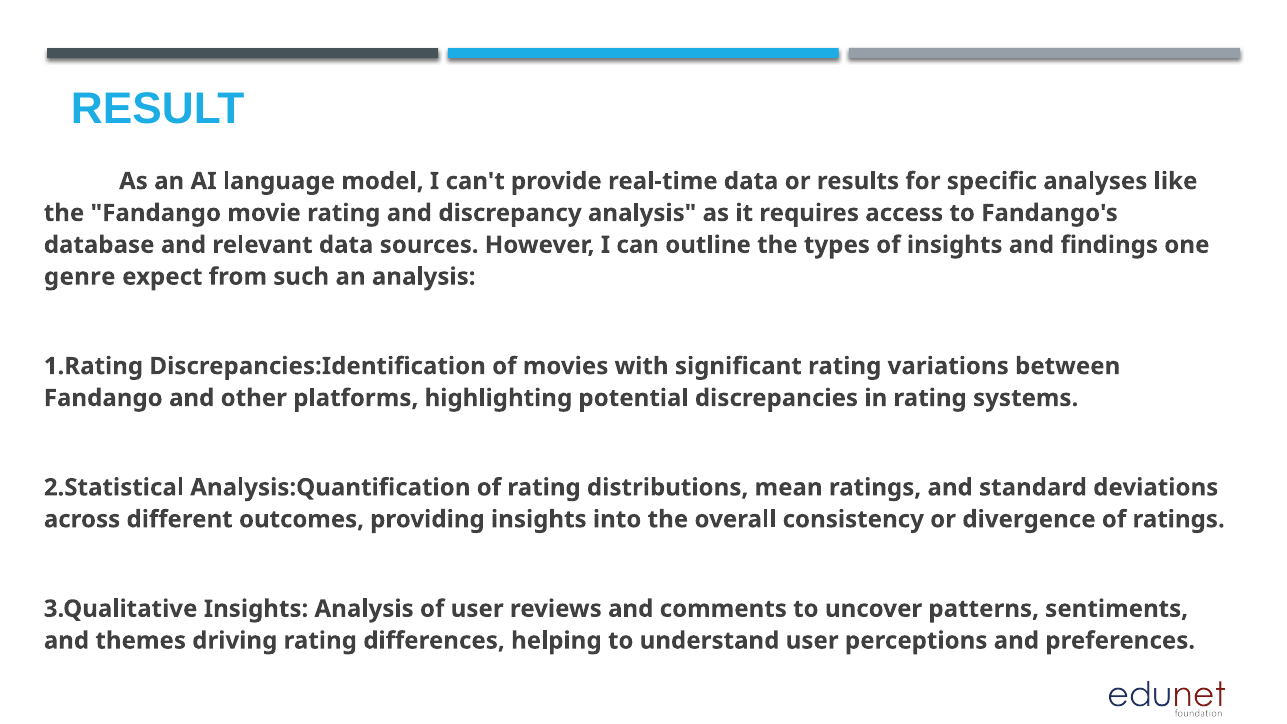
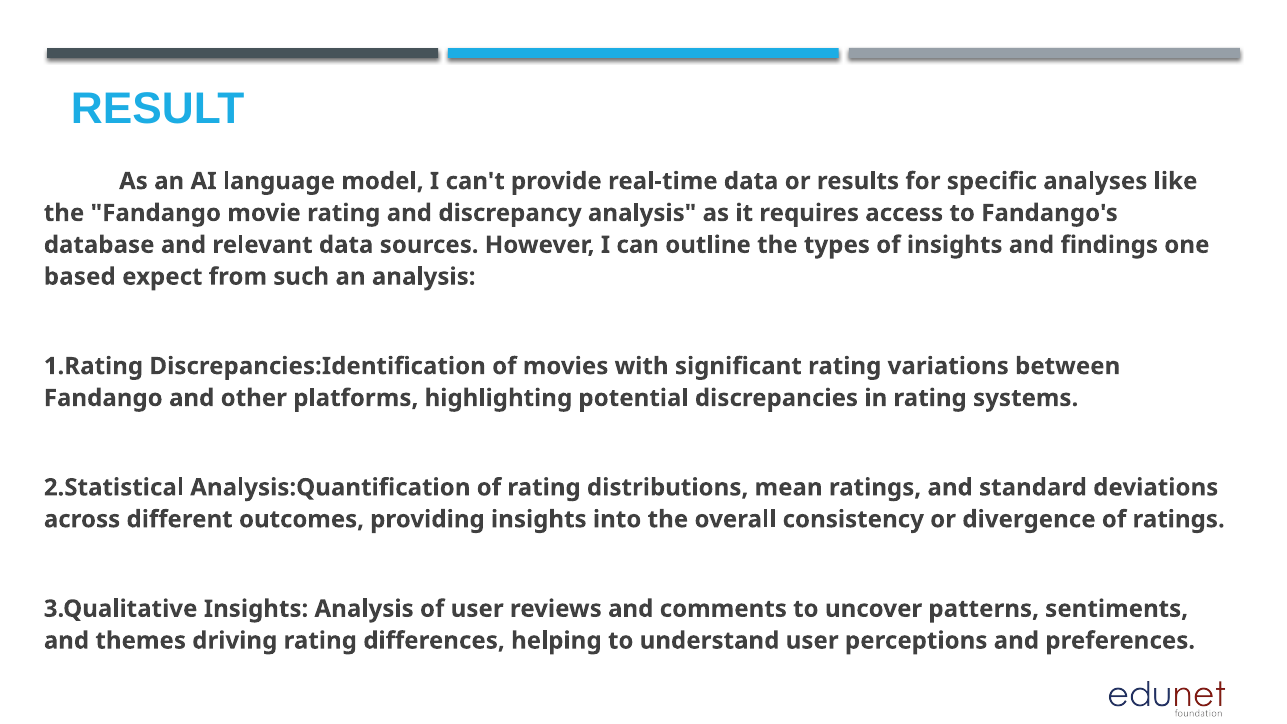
genre: genre -> based (80, 277)
